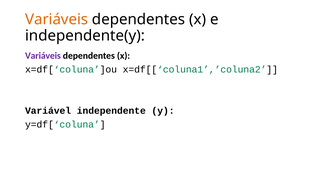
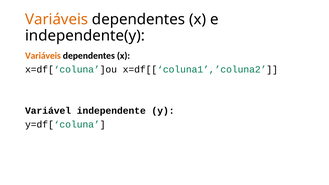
Variáveis colour: purple -> orange (43, 56)
